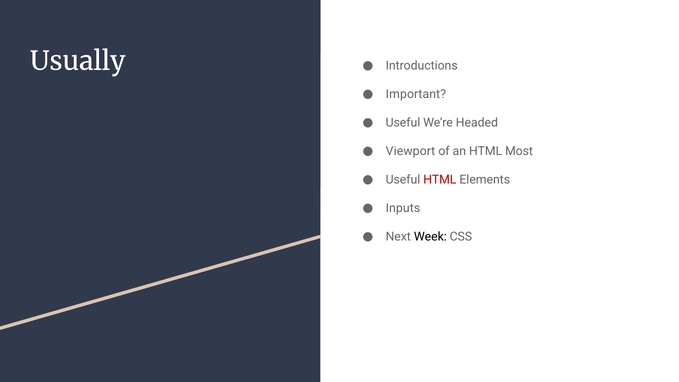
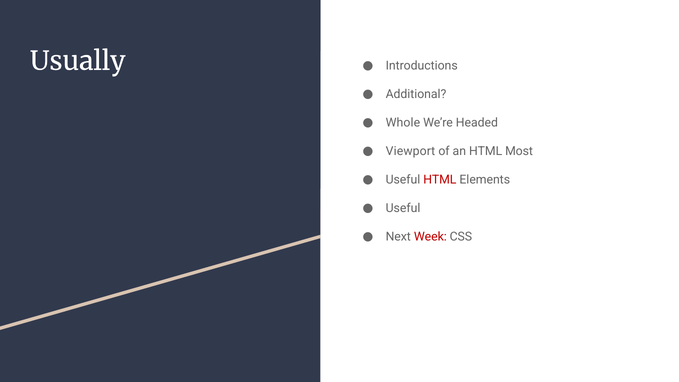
Important: Important -> Additional (416, 94)
Useful: Useful -> Whole (403, 122)
Inputs: Inputs -> Useful (403, 208)
Week colour: black -> red (430, 236)
